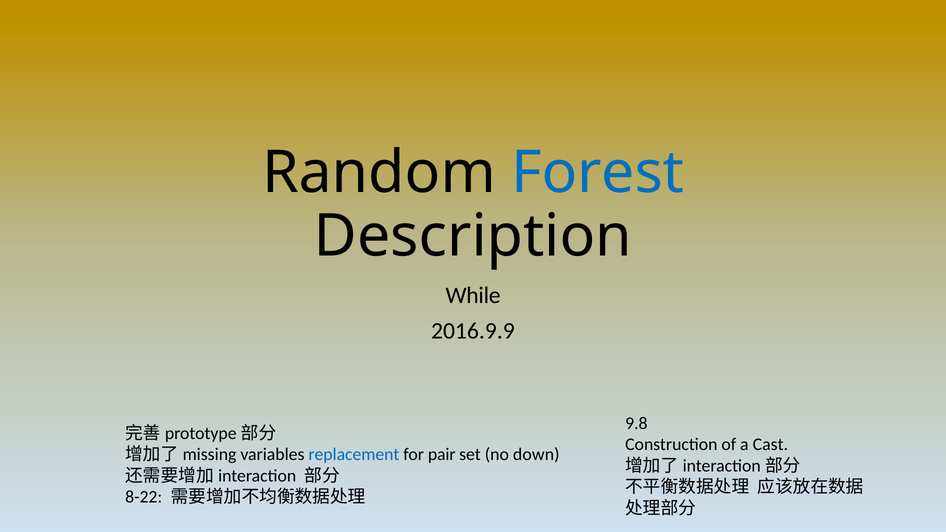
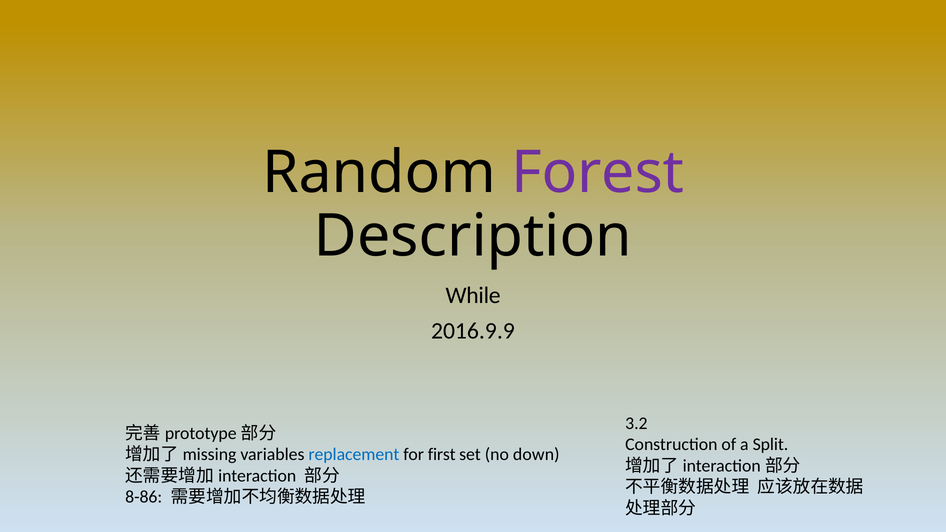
Forest colour: blue -> purple (598, 173)
9.8: 9.8 -> 3.2 (636, 423)
Cast: Cast -> Split (770, 445)
pair: pair -> first (442, 455)
8-22: 8-22 -> 8-86 (144, 497)
